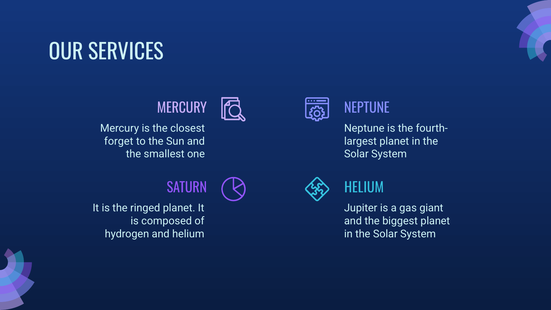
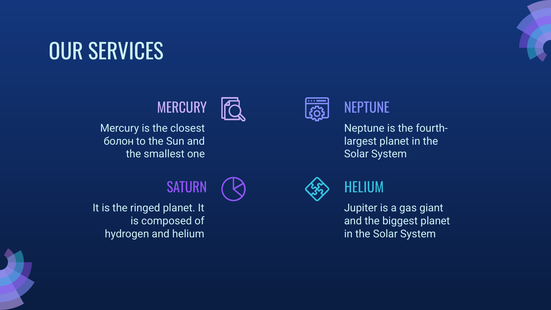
forget: forget -> болон (119, 141)
